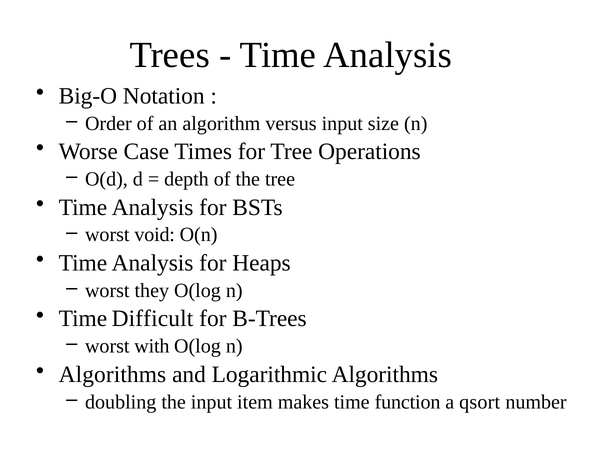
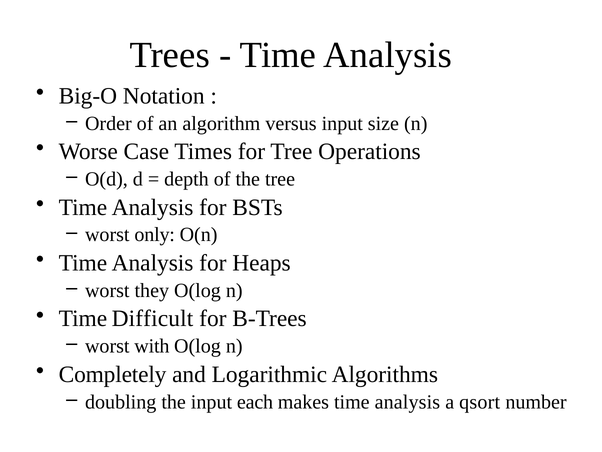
void: void -> only (155, 235)
Algorithms: Algorithms -> Completely (113, 374)
item: item -> each (255, 402)
makes time function: function -> analysis (407, 402)
